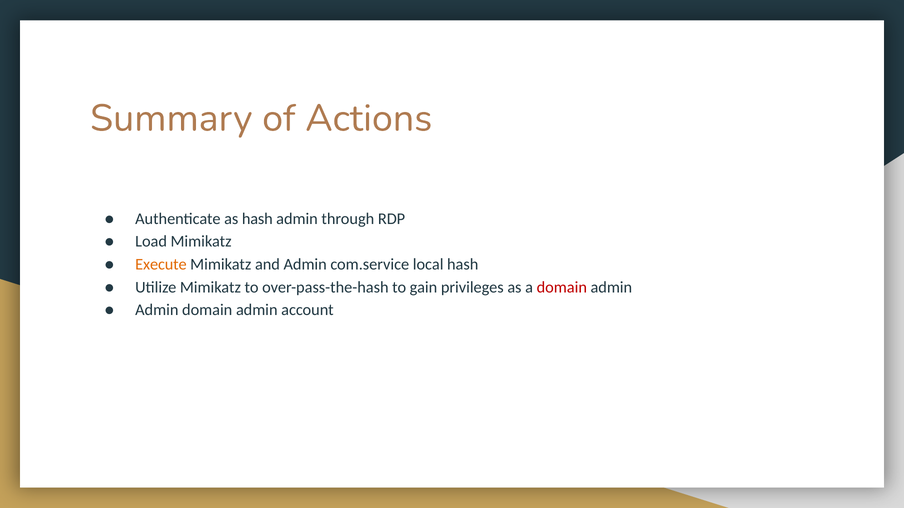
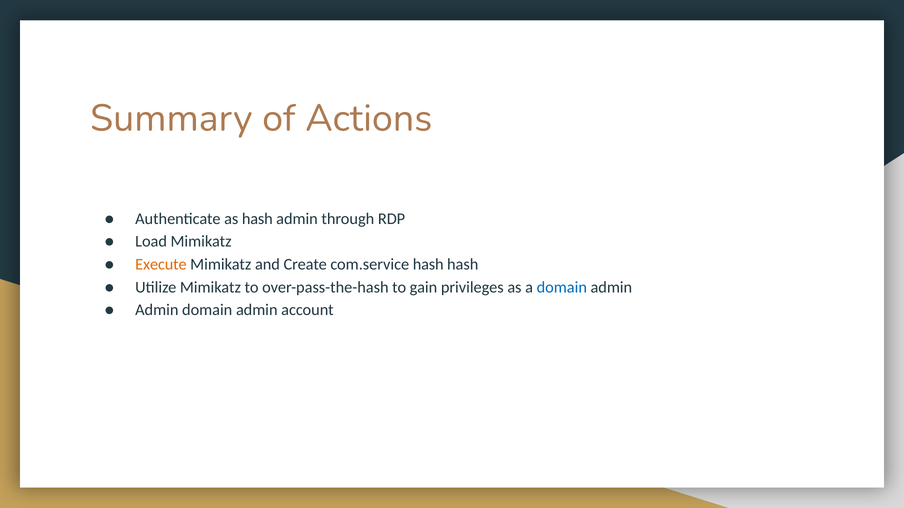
and Admin: Admin -> Create (305, 265)
com.service local: local -> hash (428, 265)
domain colour: red -> blue (562, 287)
